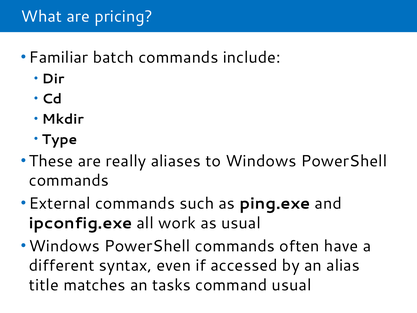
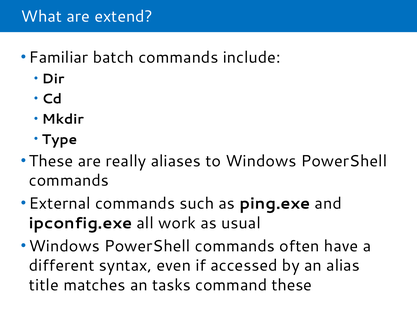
pricing: pricing -> extend (124, 16)
command usual: usual -> these (292, 285)
